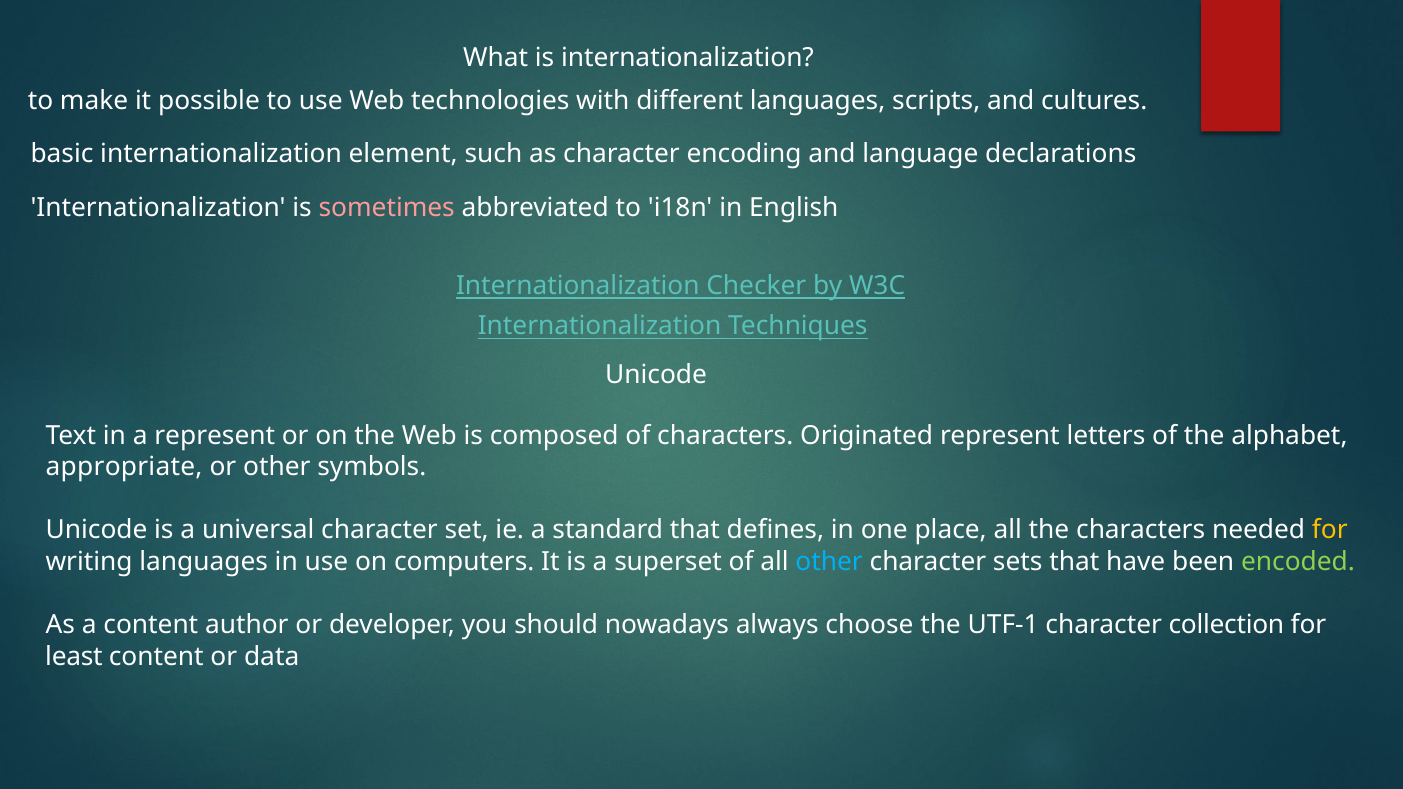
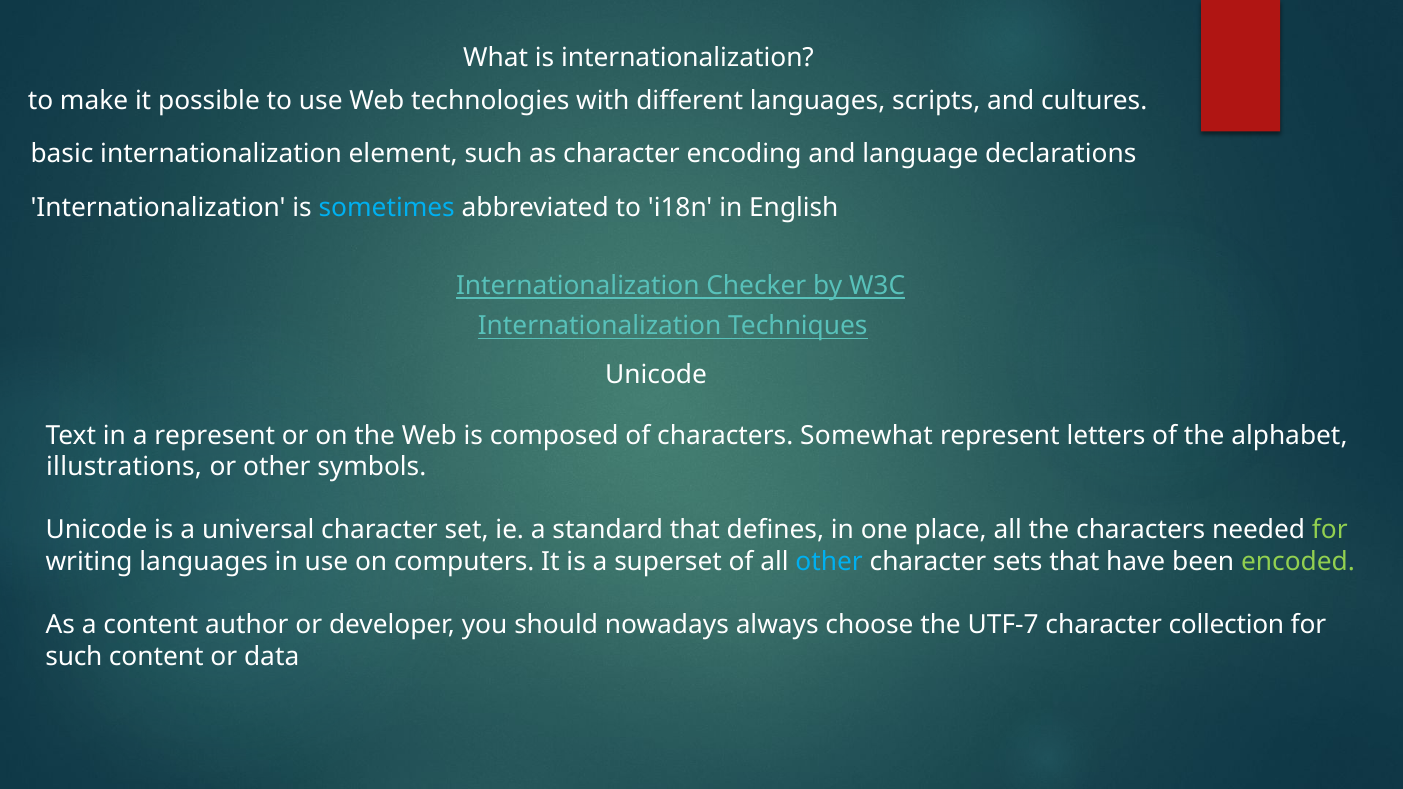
sometimes colour: pink -> light blue (387, 208)
Originated: Originated -> Somewhat (867, 436)
appropriate: appropriate -> illustrations (124, 467)
for colour: yellow -> light green (1330, 530)
UTF-1: UTF-1 -> UTF-7 (1003, 625)
least: least -> such (74, 657)
